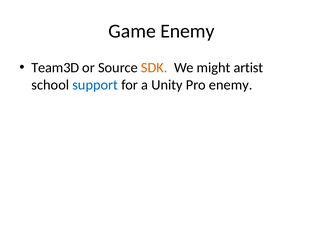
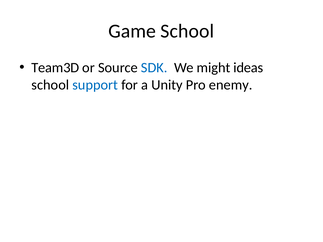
Game Enemy: Enemy -> School (187, 31)
SDK colour: orange -> blue (154, 68)
artist: artist -> ideas (248, 68)
